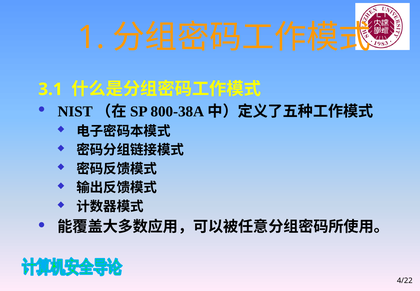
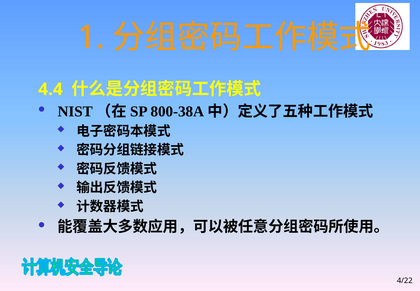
3.1: 3.1 -> 4.4 (50, 89)
